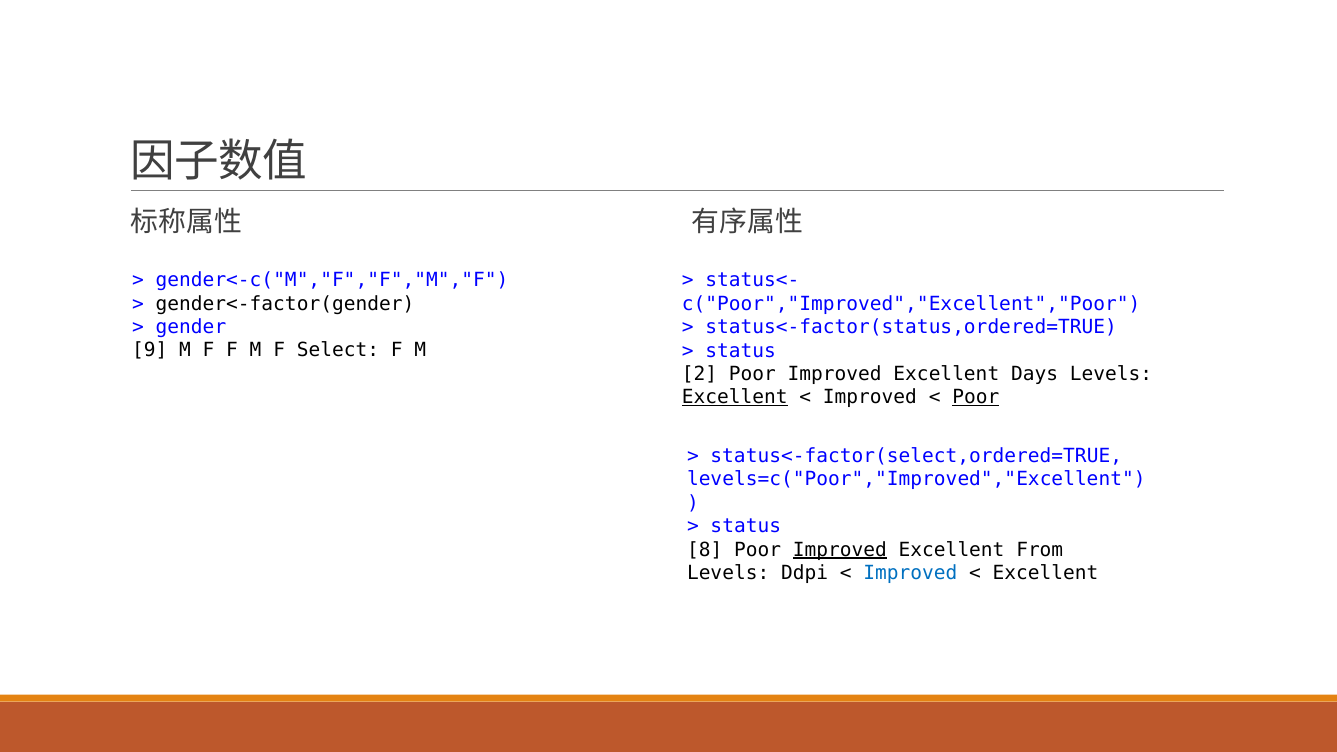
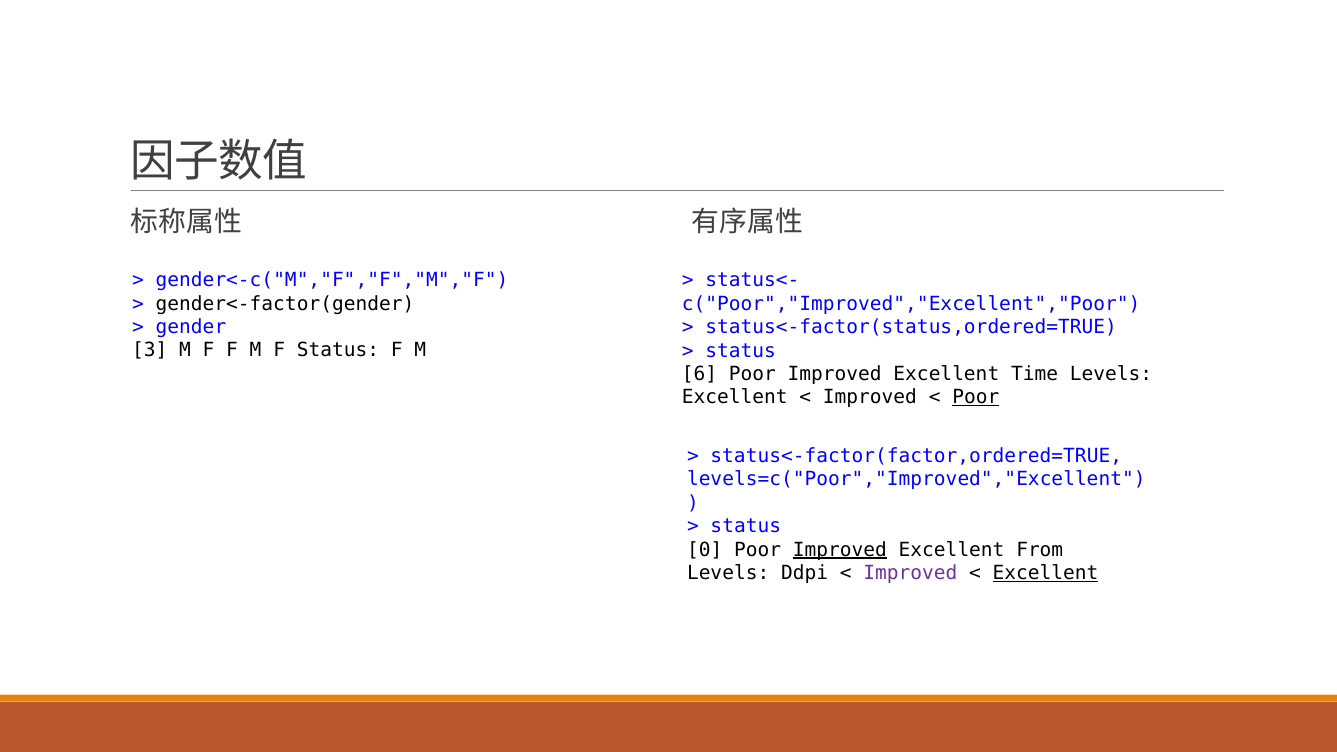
9: 9 -> 3 (150, 350)
F Select: Select -> Status (338, 350)
2: 2 -> 6 (699, 374)
Days: Days -> Time (1035, 374)
Excellent underline: present -> none (735, 398)
status<-factor(select,ordered=TRUE: status<-factor(select,ordered=TRUE -> status<-factor(factor,ordered=TRUE (916, 456)
8: 8 -> 0 (705, 550)
Improved colour: blue -> purple (910, 573)
Excellent underline: none -> present (1046, 573)
